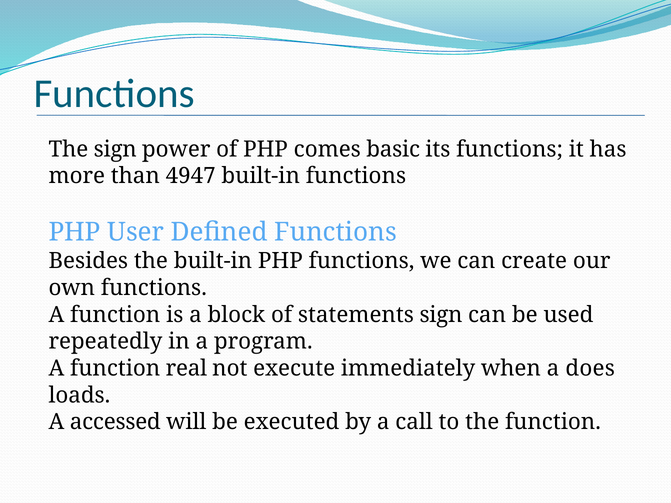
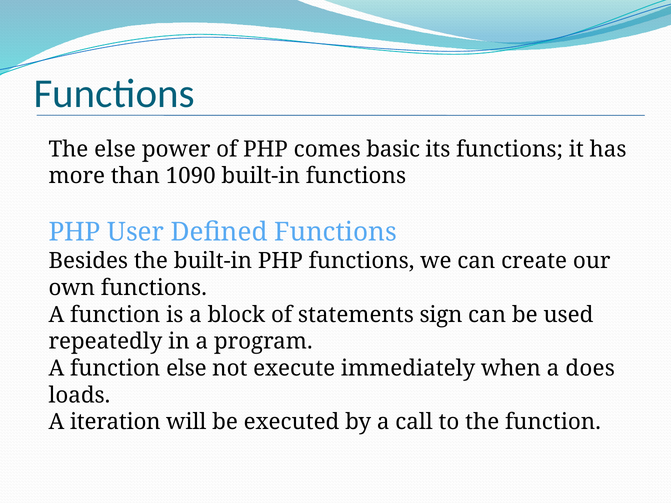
The sign: sign -> else (115, 149)
4947: 4947 -> 1090 (191, 176)
function real: real -> else (186, 369)
accessed: accessed -> iteration (115, 422)
